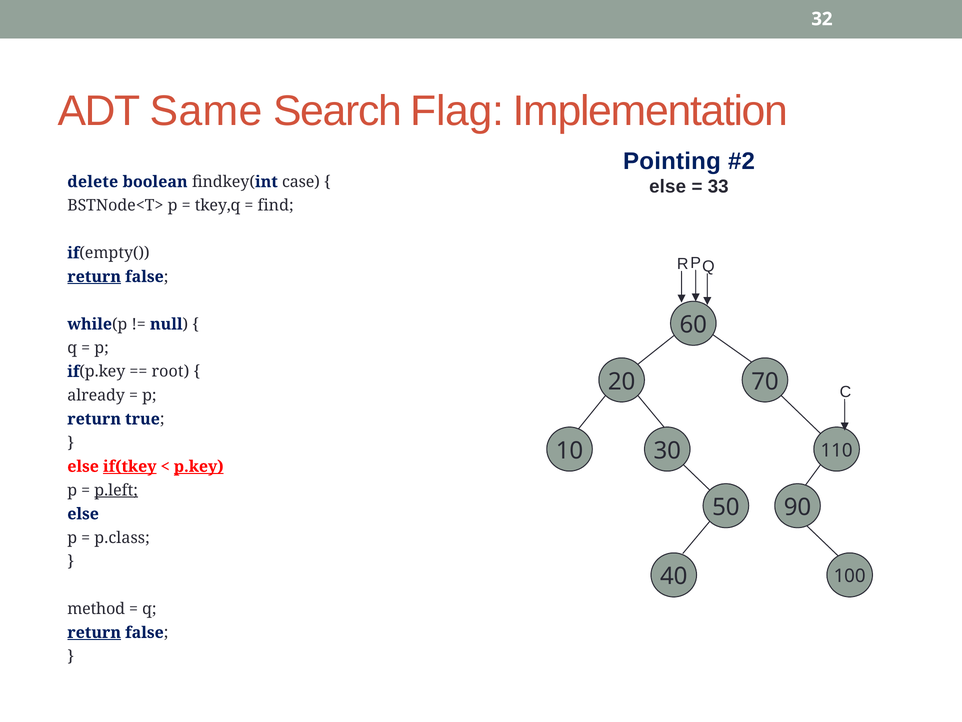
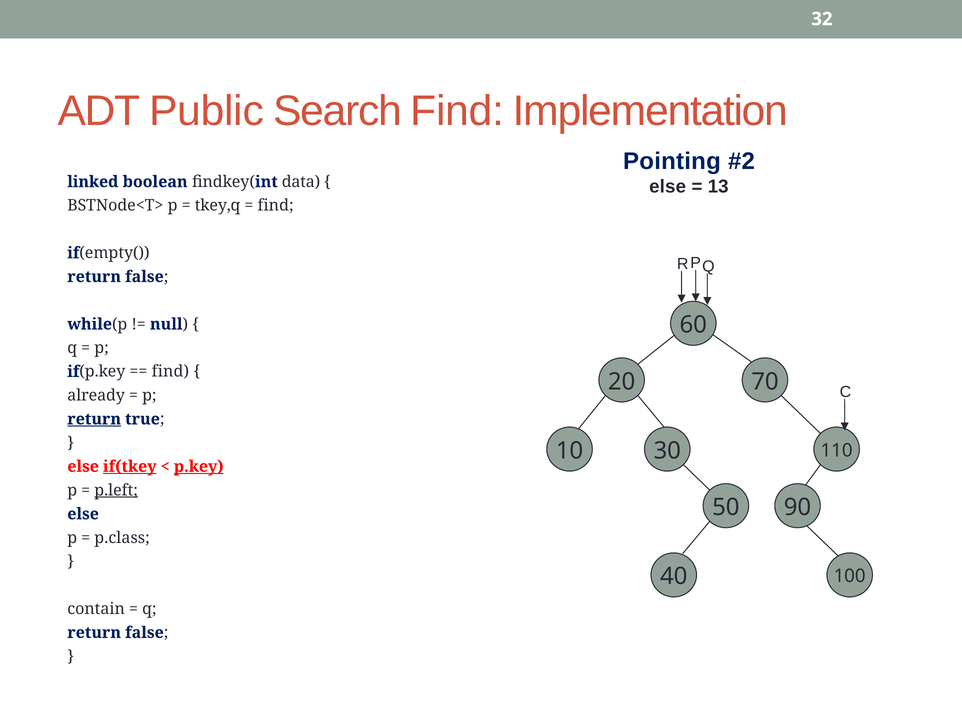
Same: Same -> Public (207, 111)
Search Flag: Flag -> Find (457, 111)
delete: delete -> linked (93, 182)
case: case -> data (301, 182)
33: 33 -> 13 (718, 186)
return underline: present -> none (94, 277)
root: root -> find (170, 371)
return underline: none -> present (94, 419)
method: method -> contain (96, 608)
return underline: present -> none (94, 632)
